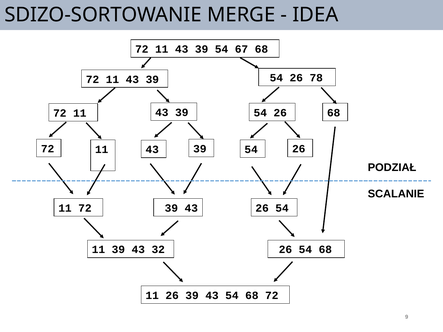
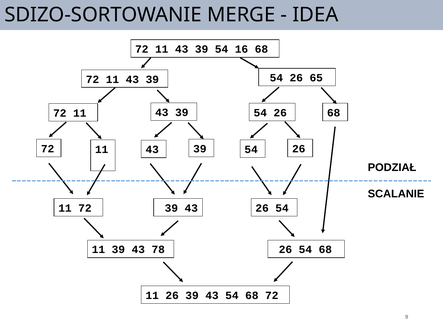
67: 67 -> 16 (241, 49)
78: 78 -> 65 (316, 78)
32: 32 -> 78 (158, 250)
